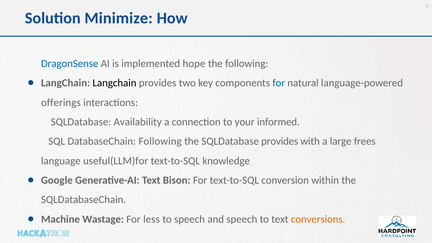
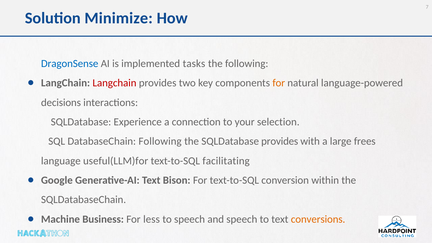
hope: hope -> tasks (194, 64)
Langchain colour: black -> red (114, 83)
for colour: blue -> orange (279, 83)
offerings: offerings -> decisions (61, 102)
Availability: Availability -> Experience (138, 122)
informed: informed -> selection (278, 122)
knowledge: knowledge -> facilitating (226, 161)
Wastage: Wastage -> Business (103, 219)
